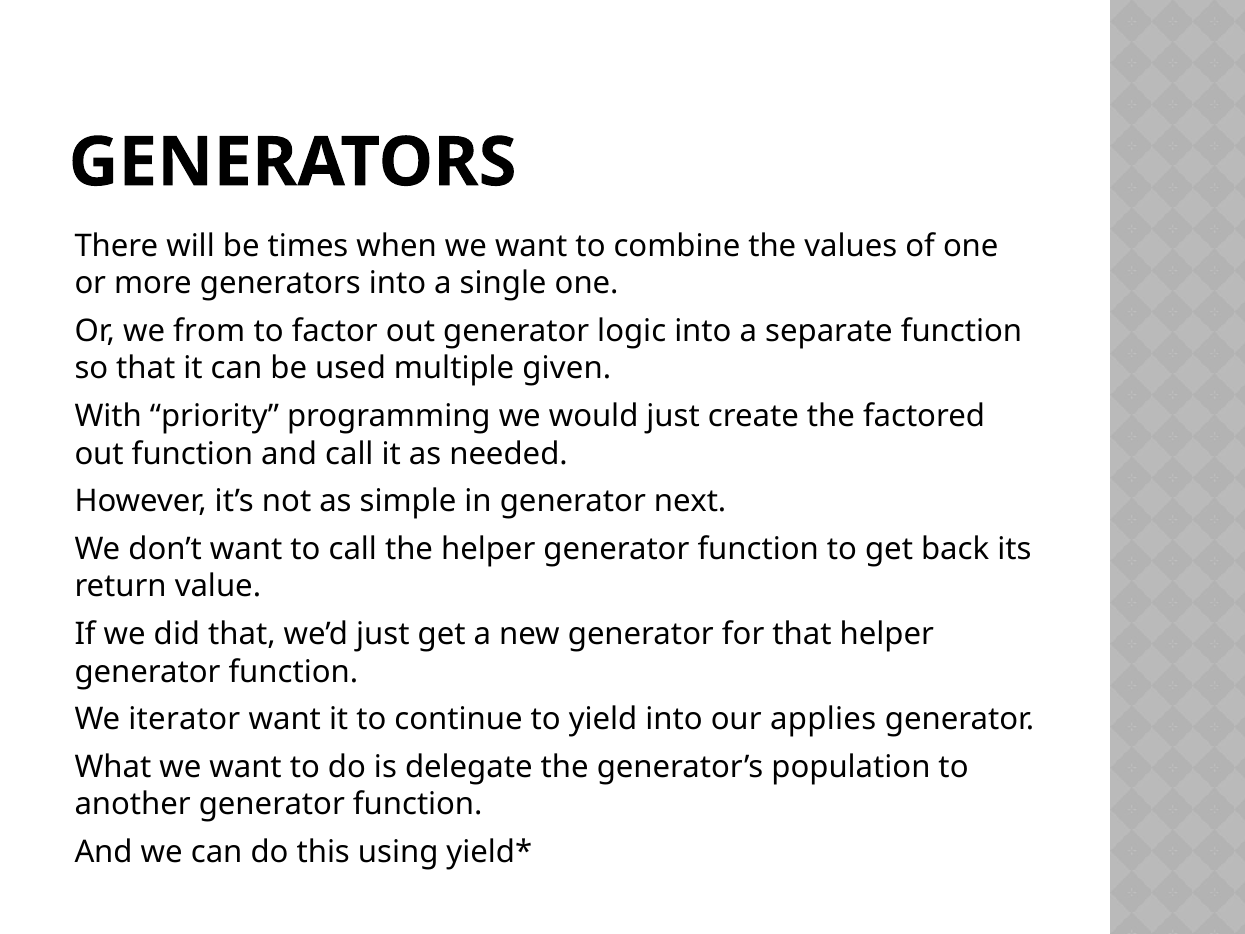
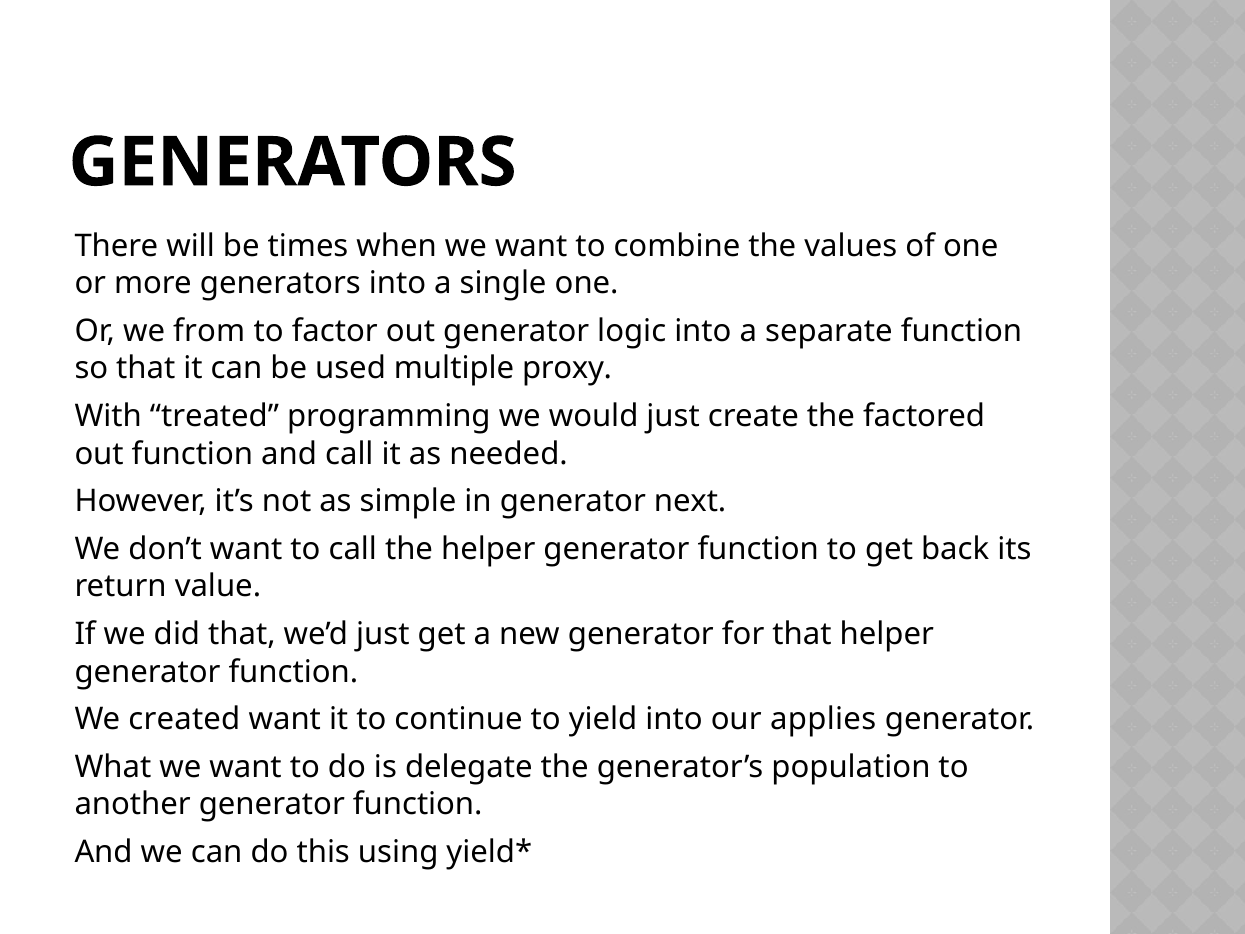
given: given -> proxy (567, 369)
priority: priority -> treated (214, 416)
iterator: iterator -> created (184, 719)
